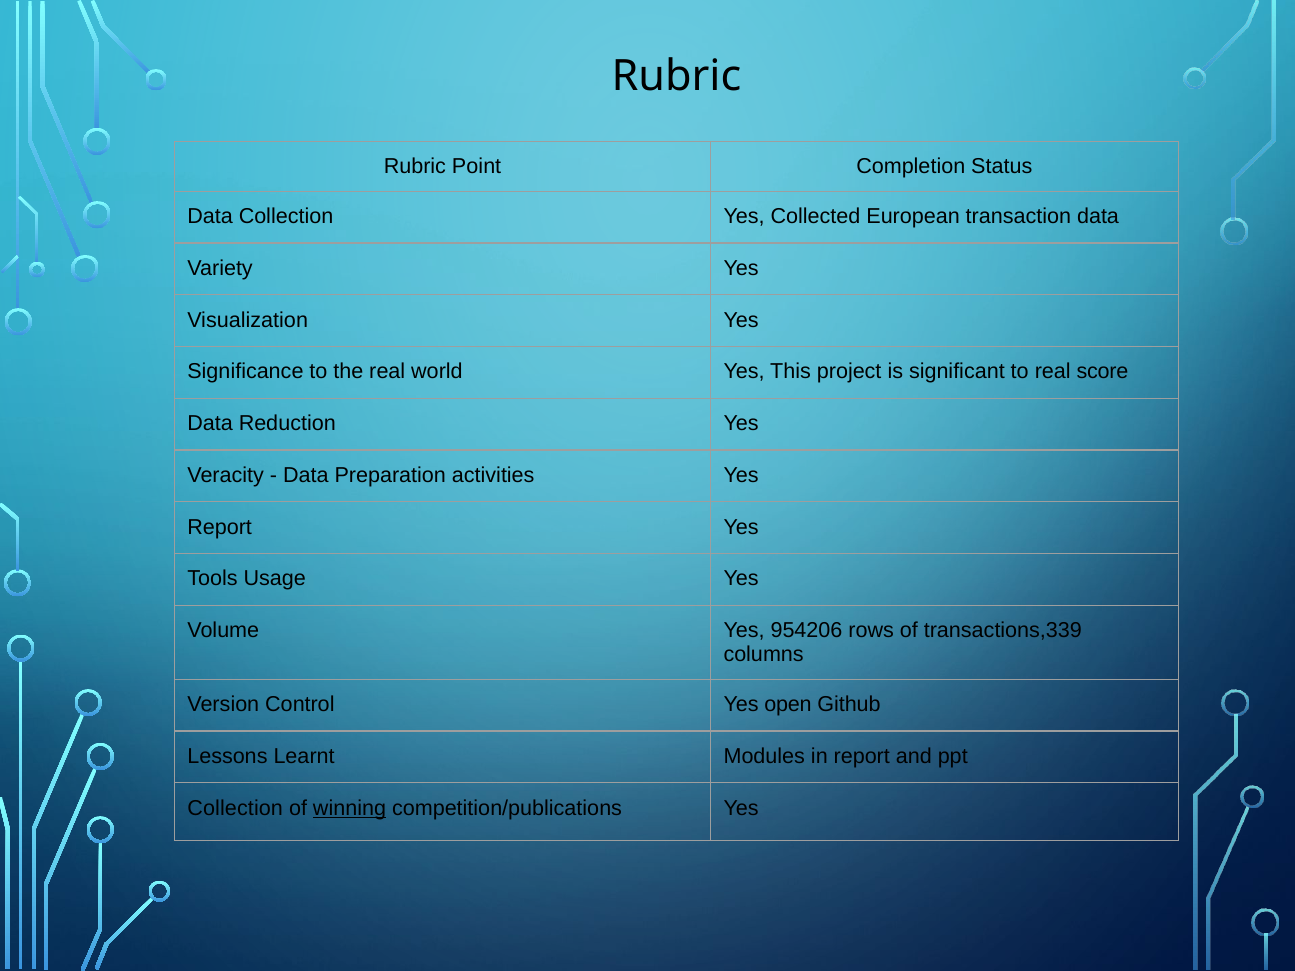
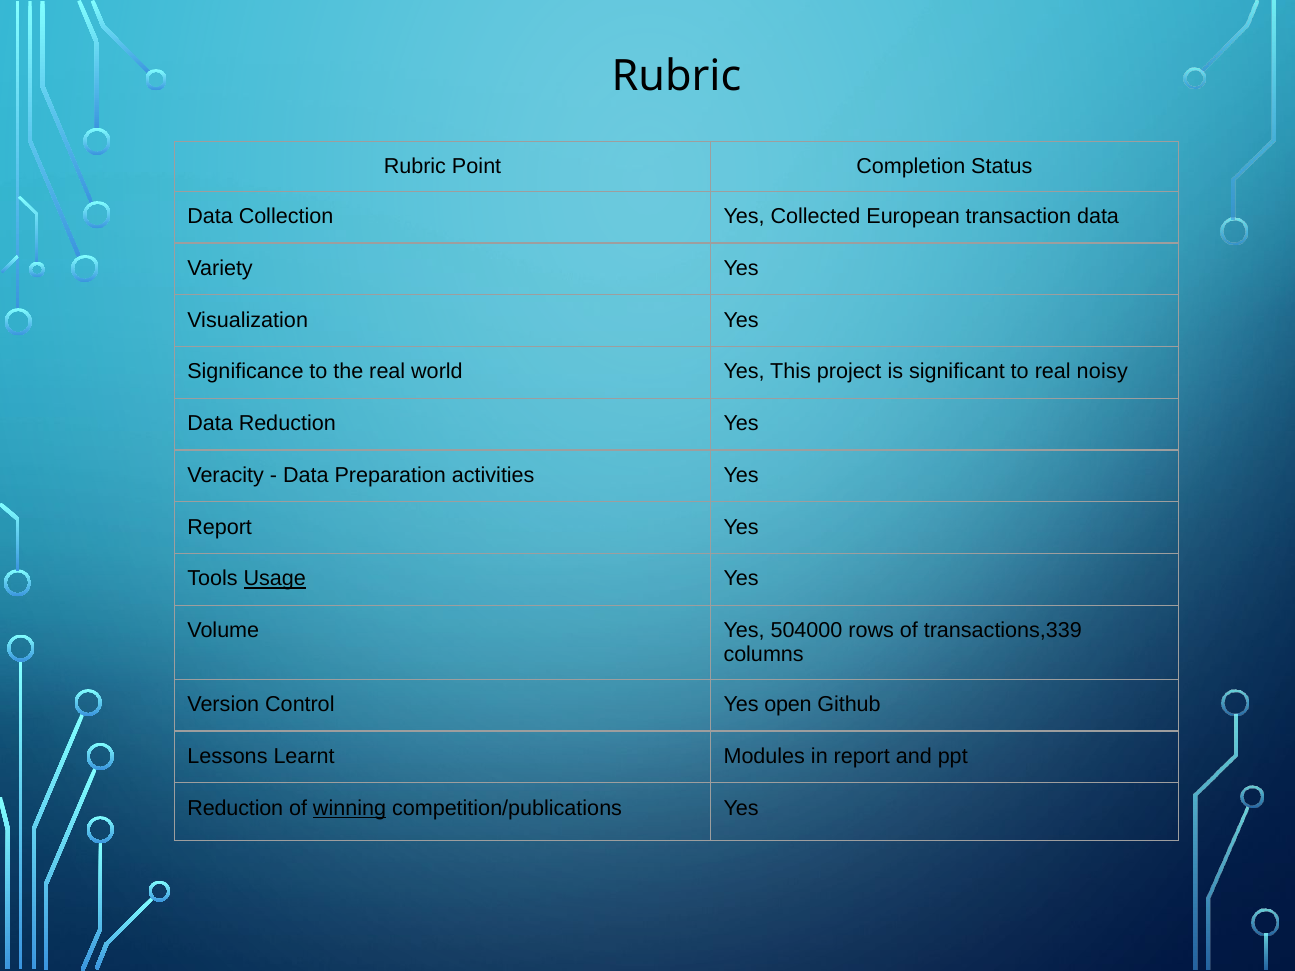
score: score -> noisy (1102, 372)
Usage underline: none -> present (275, 579)
954206: 954206 -> 504000 (806, 631)
Collection: Collection -> Reduction (235, 808)
